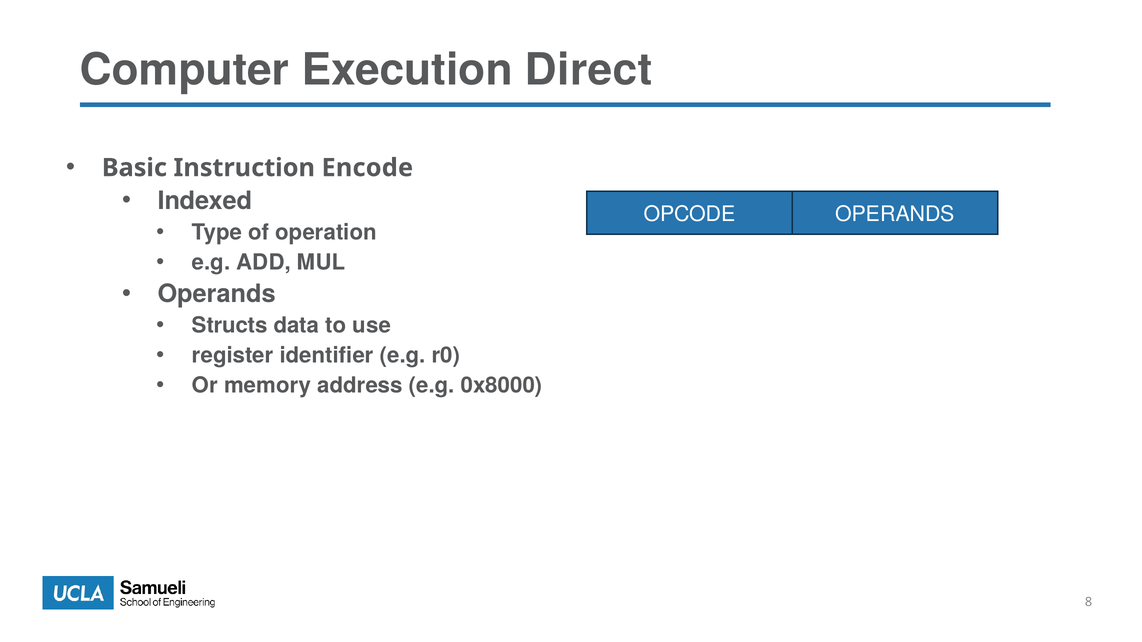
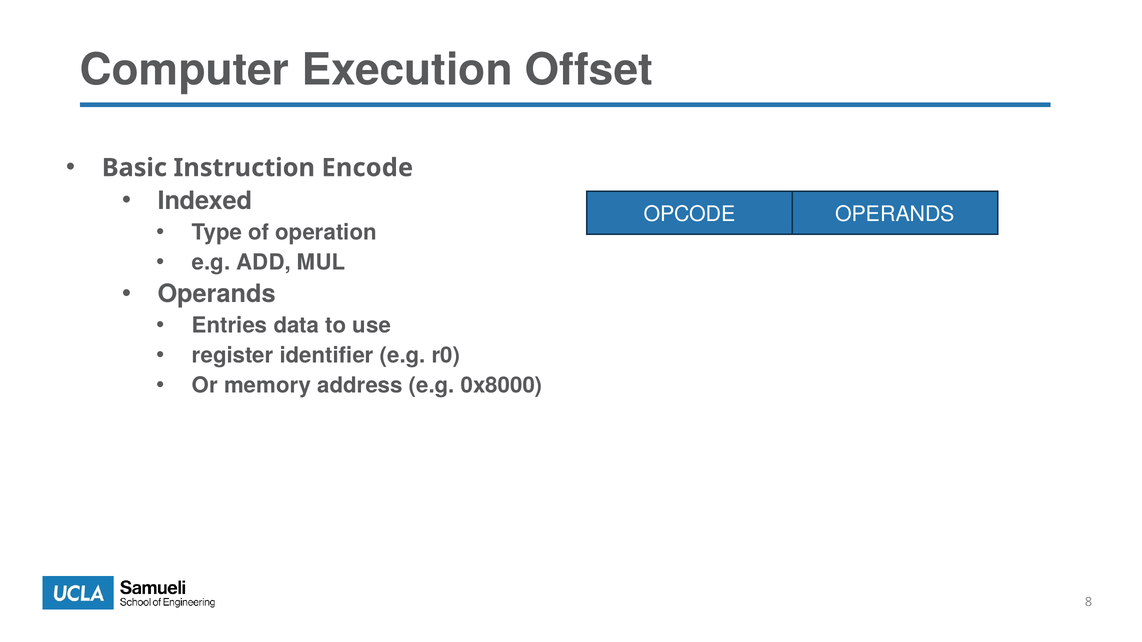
Direct: Direct -> Offset (589, 70)
Structs: Structs -> Entries (230, 326)
